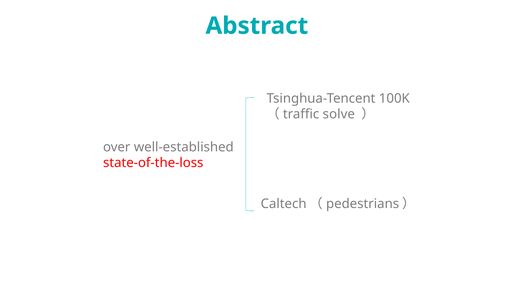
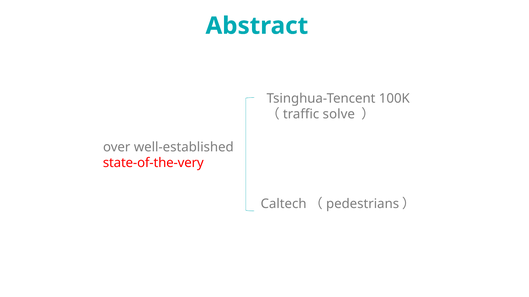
state-of-the-loss: state-of-the-loss -> state-of-the-very (153, 163)
